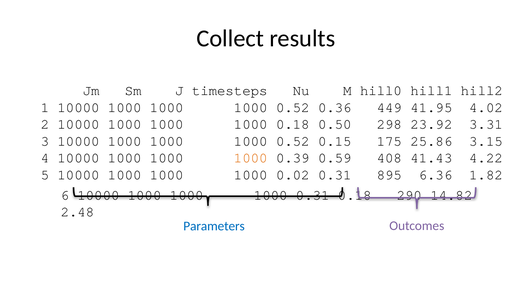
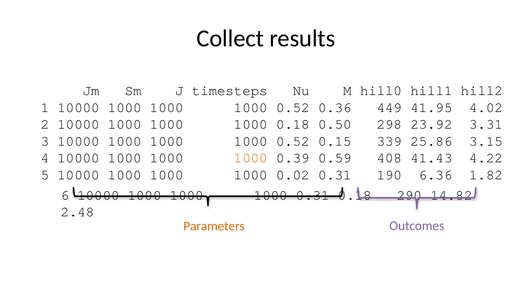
175: 175 -> 339 (389, 141)
895: 895 -> 190 (389, 175)
Parameters colour: blue -> orange (214, 226)
